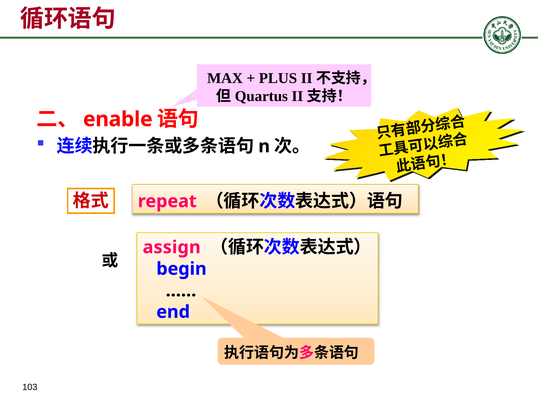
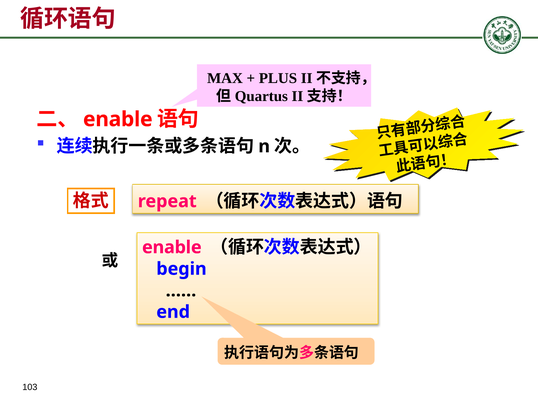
assign: assign -> enable (172, 247)
